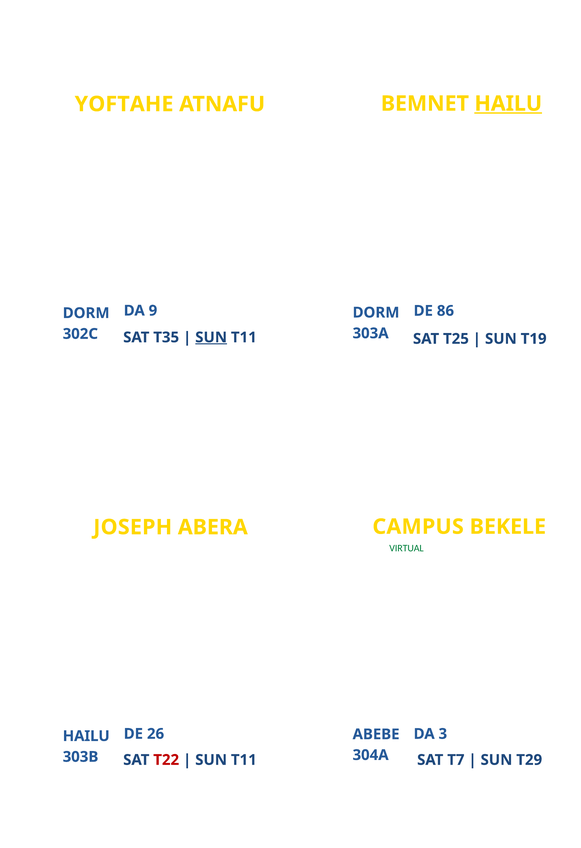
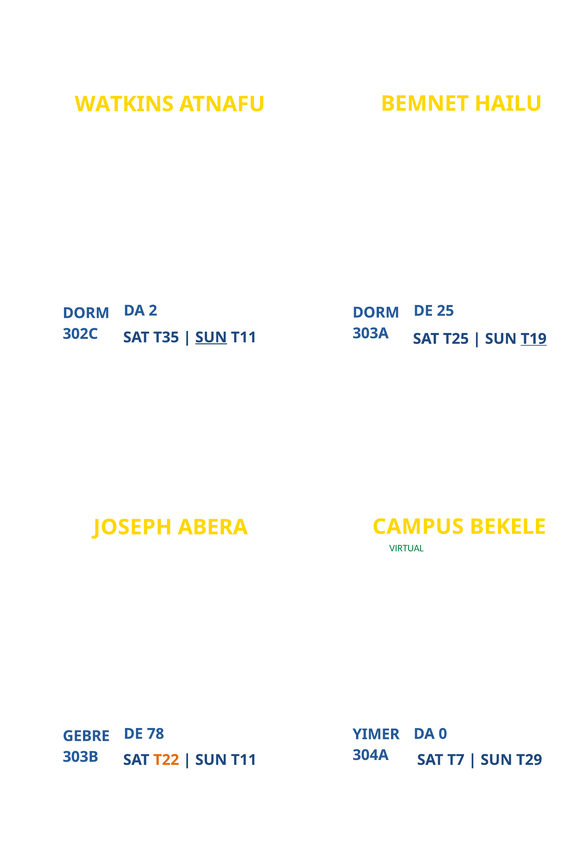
HAILU underline: present -> none (508, 104)
YOFTAHE: YOFTAHE -> WATKINS (124, 104)
9: 9 -> 2 (153, 311)
86: 86 -> 25 (445, 311)
T19 underline: none -> present (534, 339)
26: 26 -> 78 (156, 734)
3: 3 -> 0 (443, 734)
ABEBE: ABEBE -> YIMER (376, 735)
HAILU: HAILU -> GEBRE (86, 736)
T22 colour: red -> orange (166, 760)
